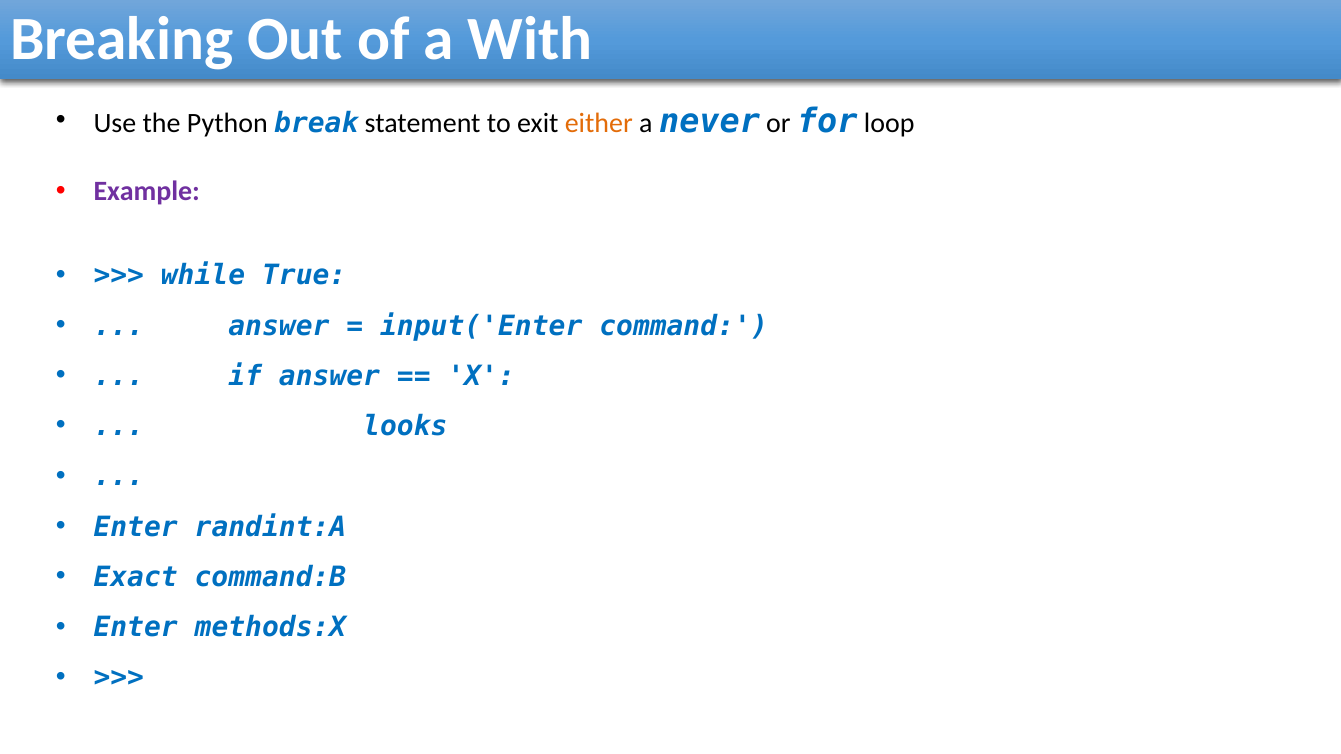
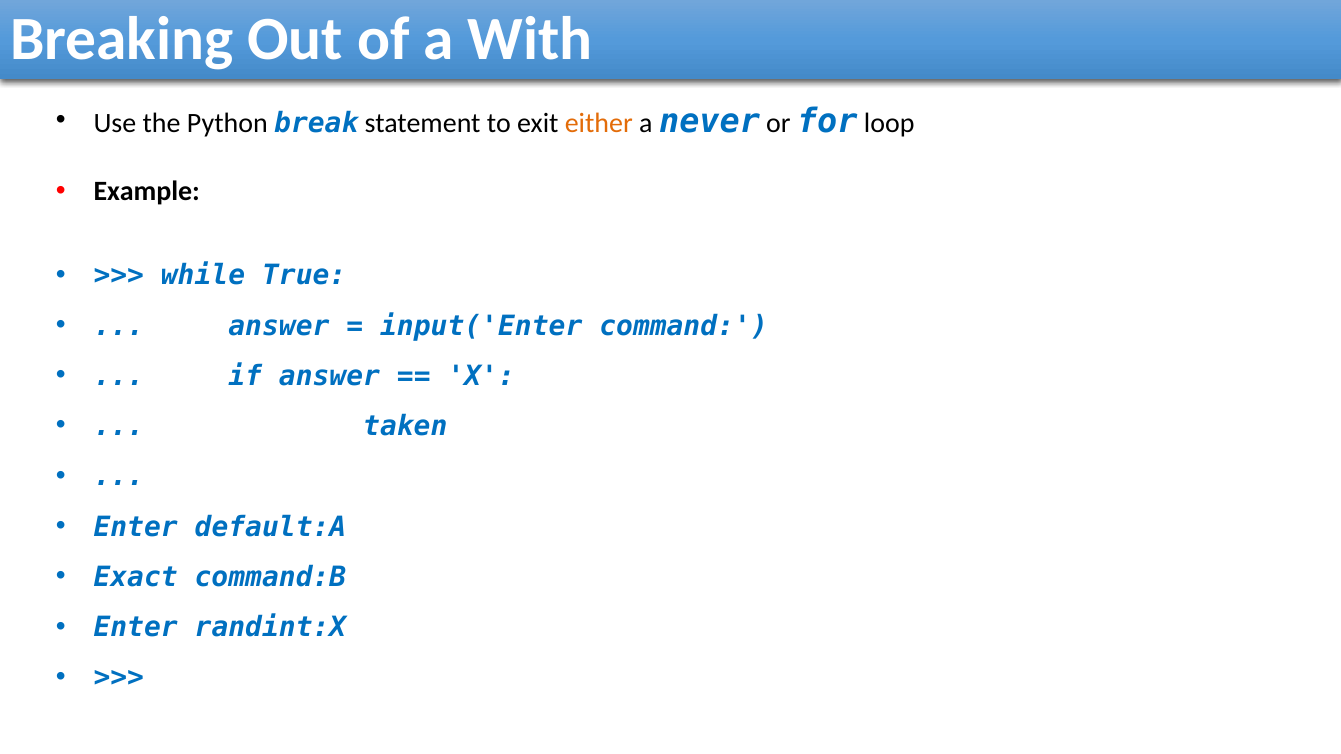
Example colour: purple -> black (147, 192)
looks: looks -> taken (405, 426)
randint:A: randint:A -> default:A (270, 527)
methods:X: methods:X -> randint:X (270, 628)
